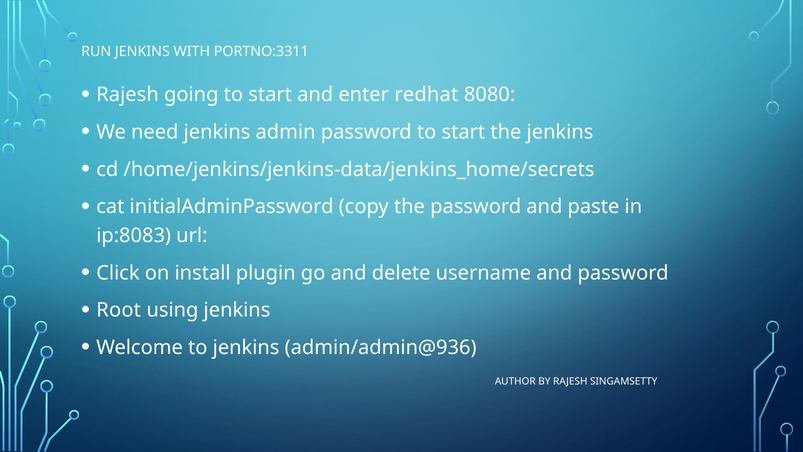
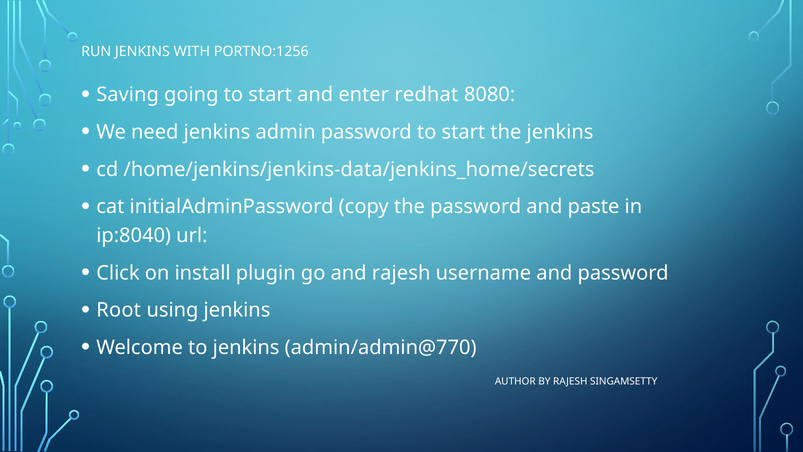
PORTNO:3311: PORTNO:3311 -> PORTNO:1256 (261, 51)
Rajesh: Rajesh -> Saving (128, 95)
ip:8083: ip:8083 -> ip:8040 (134, 236)
and delete: delete -> rajesh (401, 273)
admin/admin@936: admin/admin@936 -> admin/admin@770 (381, 347)
